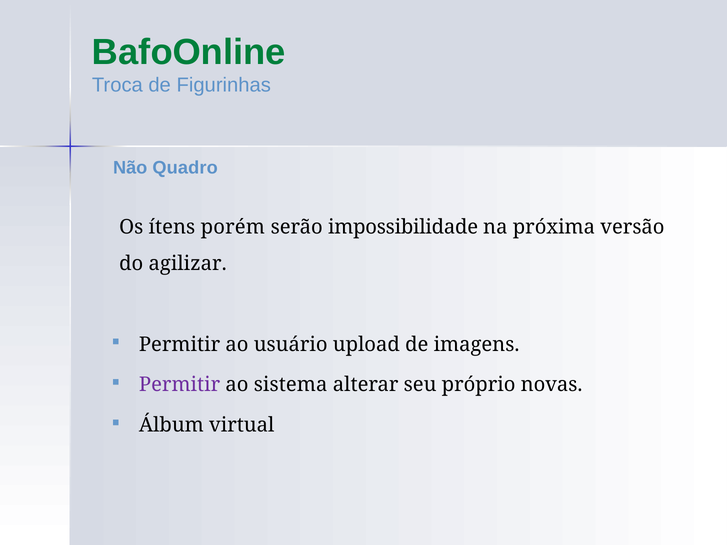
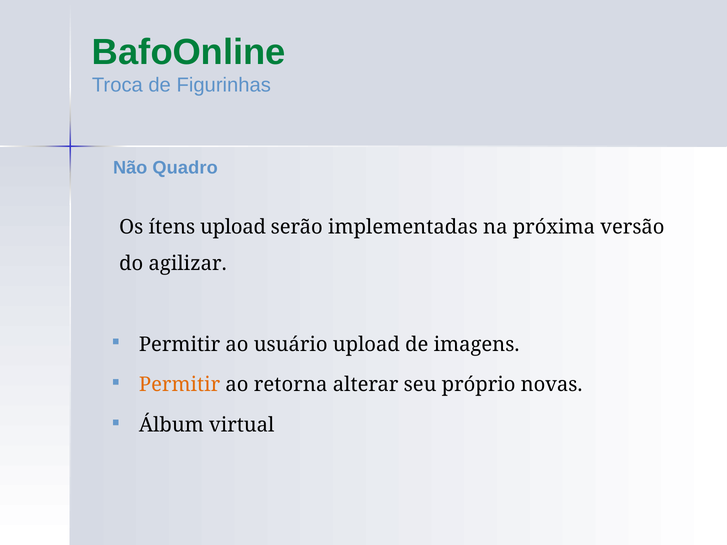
ítens porém: porém -> upload (233, 227)
impossibilidade: impossibilidade -> implementadas (403, 227)
Permitir colour: purple -> orange (180, 385)
sistema: sistema -> retorna (291, 385)
